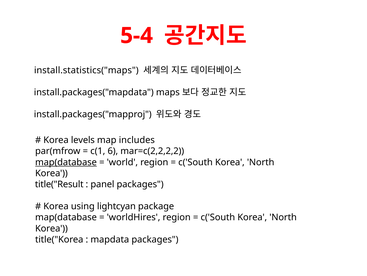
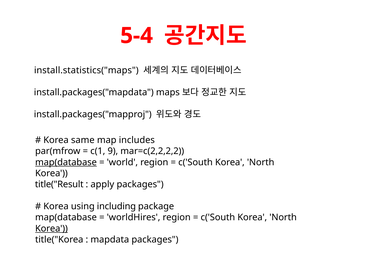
levels: levels -> same (83, 140)
6: 6 -> 9 (113, 151)
panel: panel -> apply (102, 184)
lightcyan: lightcyan -> including (116, 206)
Korea underline: none -> present (51, 228)
